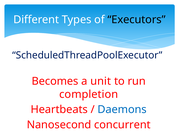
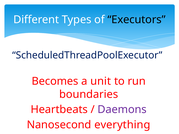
completion: completion -> boundaries (89, 94)
Daemons colour: blue -> purple (122, 110)
concurrent: concurrent -> everything (122, 125)
